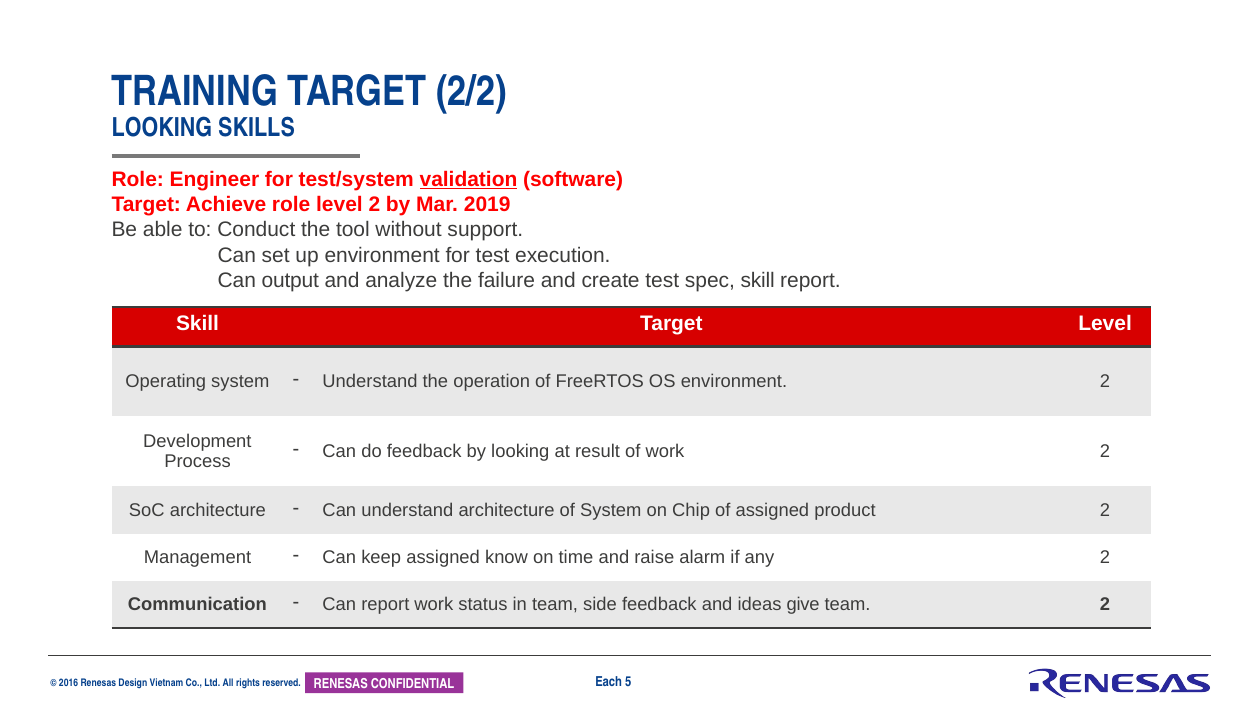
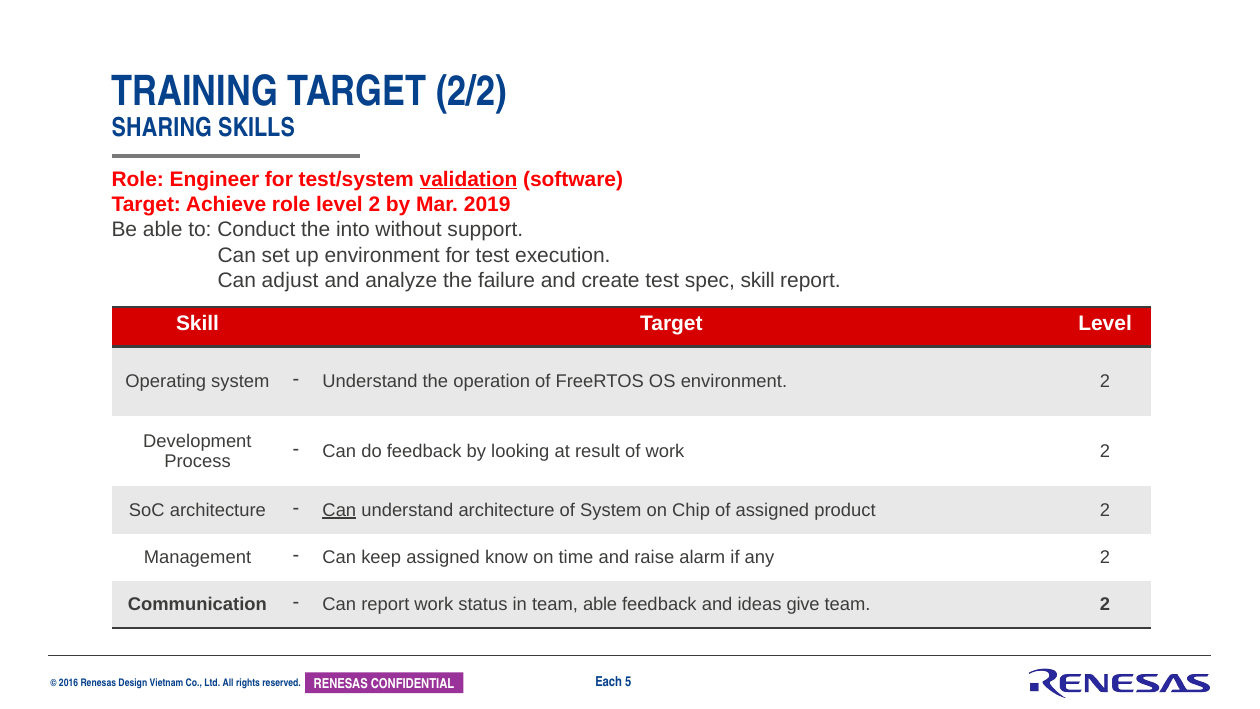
LOOKING: LOOKING -> SHARING (162, 128)
tool: tool -> into (353, 230)
output: output -> adjust (290, 280)
Can underline: none -> present (339, 510)
team side: side -> able (600, 605)
